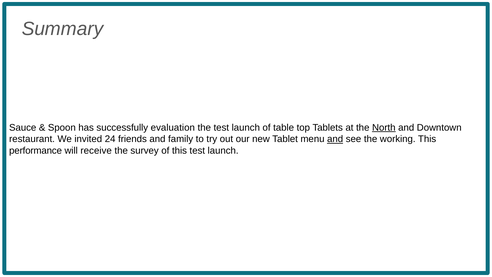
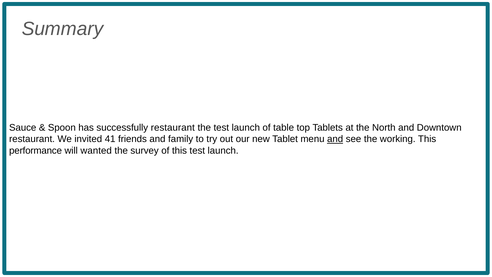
successfully evaluation: evaluation -> restaurant (173, 128)
North underline: present -> none (384, 128)
24: 24 -> 41 (110, 139)
receive: receive -> wanted (96, 151)
